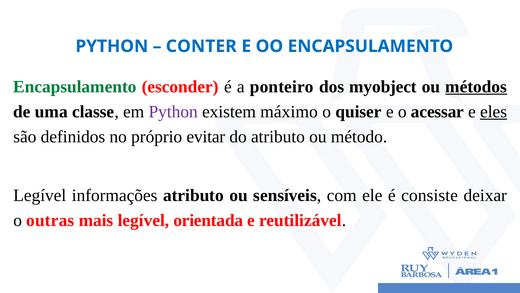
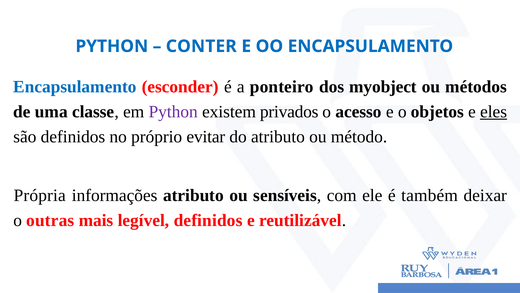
Encapsulamento colour: green -> blue (75, 87)
métodos underline: present -> none (476, 87)
máximo: máximo -> privados (289, 112)
quiser: quiser -> acesso (359, 112)
acessar: acessar -> objetos (437, 112)
Legível: Legível -> Própria (40, 195)
consiste: consiste -> também (430, 195)
legível orientada: orientada -> definidos (208, 220)
